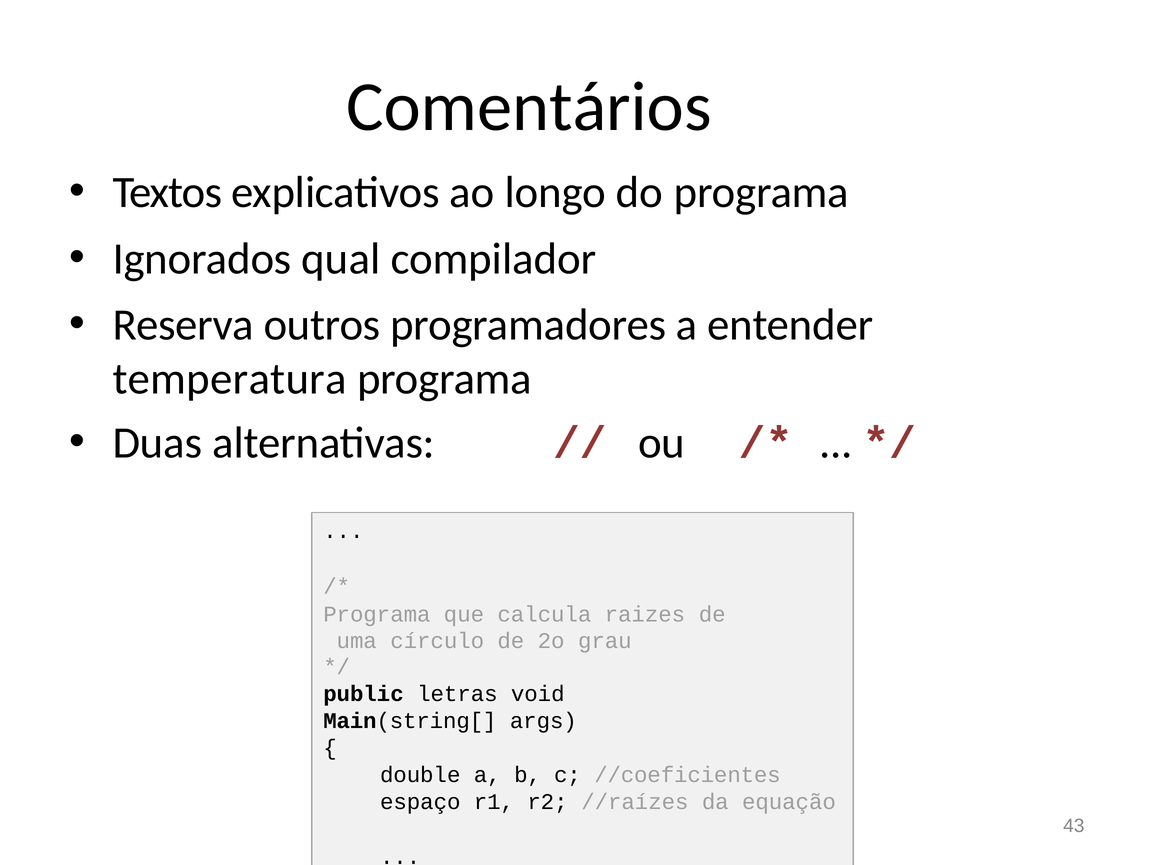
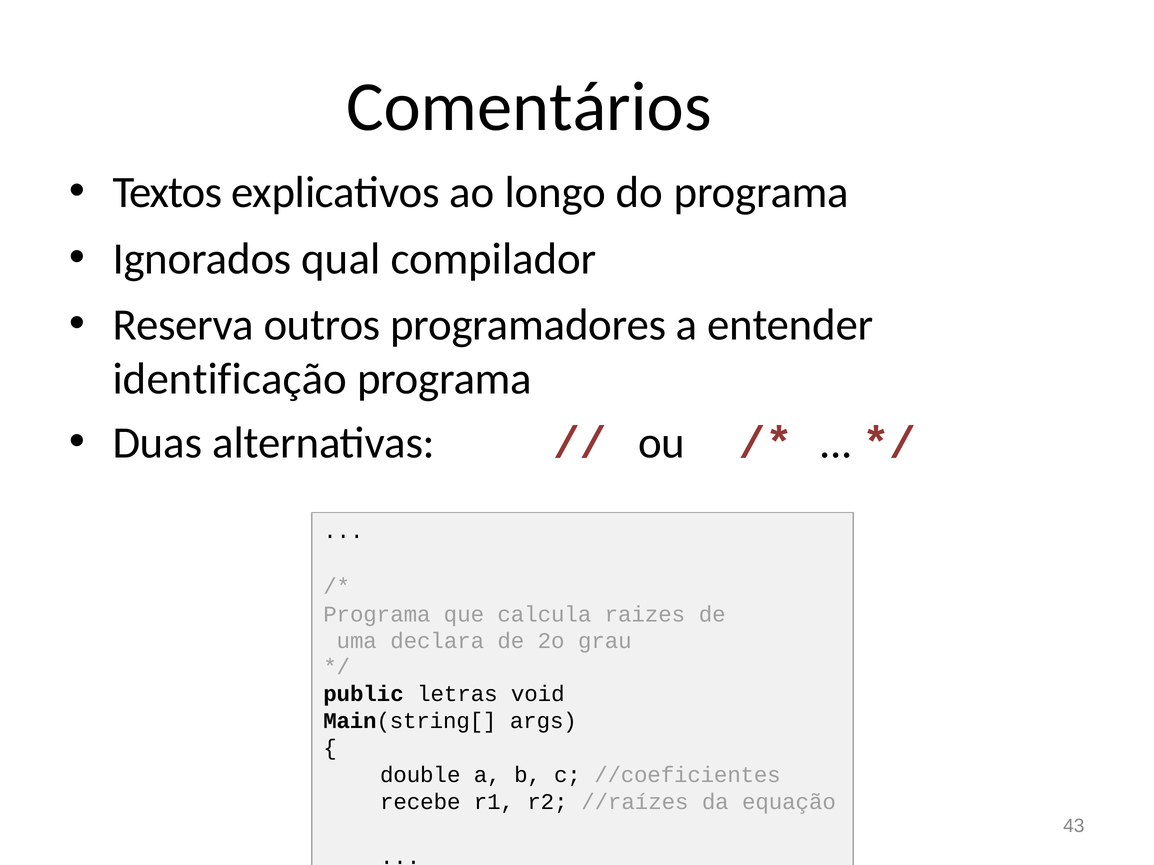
temperatura: temperatura -> identificação (230, 379)
círculo: círculo -> declara (437, 641)
espaço: espaço -> recebe (420, 802)
